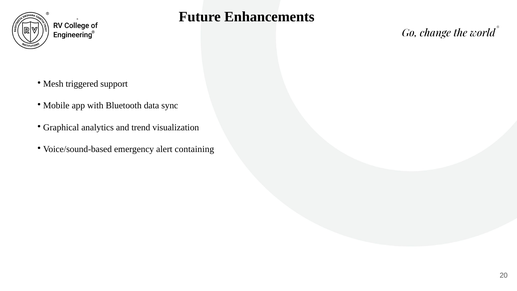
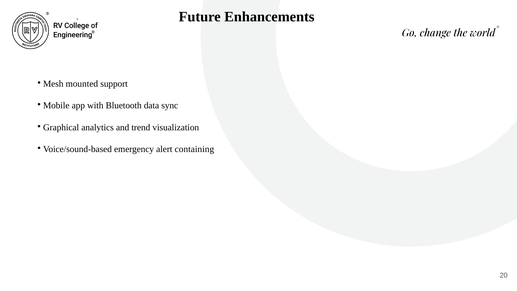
triggered: triggered -> mounted (82, 84)
